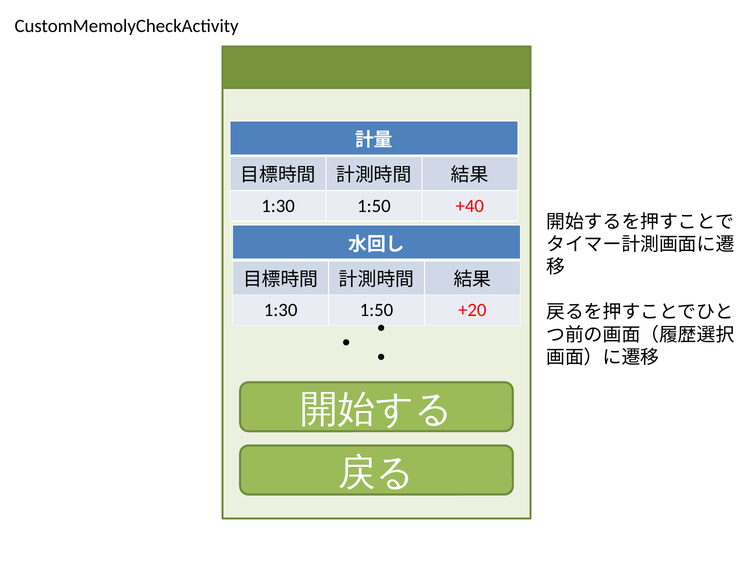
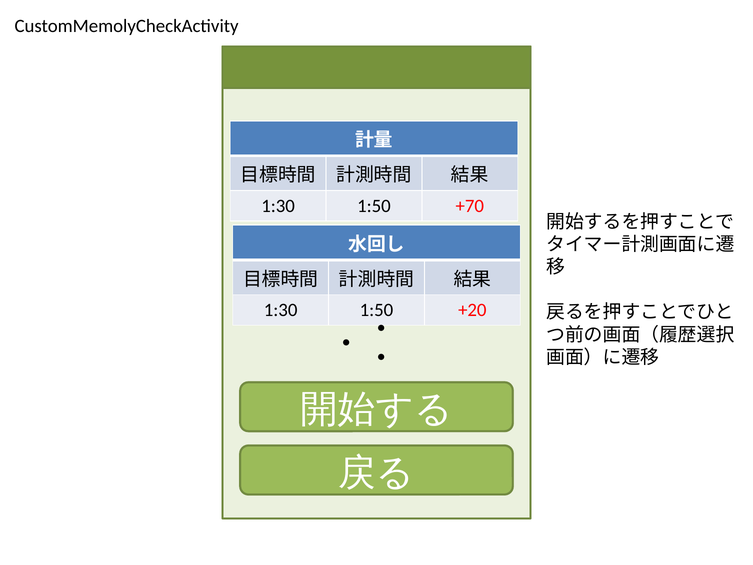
+40: +40 -> +70 (470, 206)
